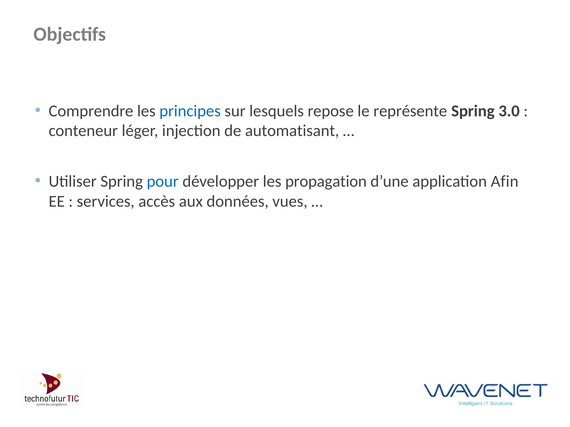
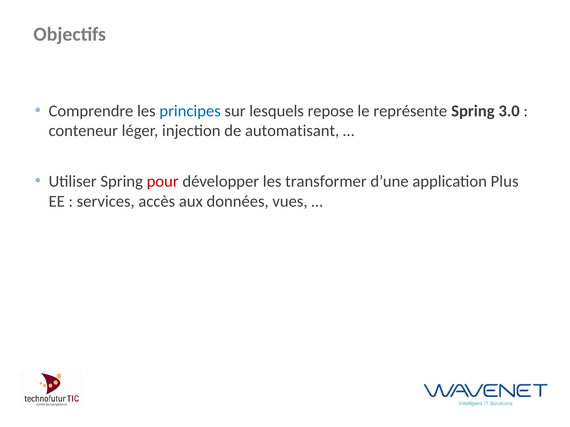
pour colour: blue -> red (163, 182)
propagation: propagation -> transformer (326, 182)
Afin: Afin -> Plus (505, 182)
